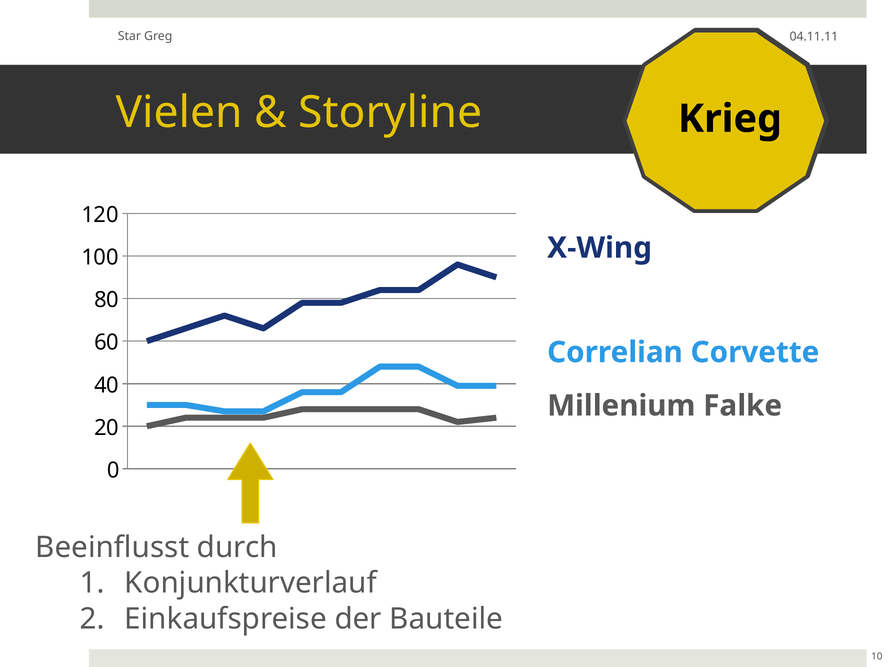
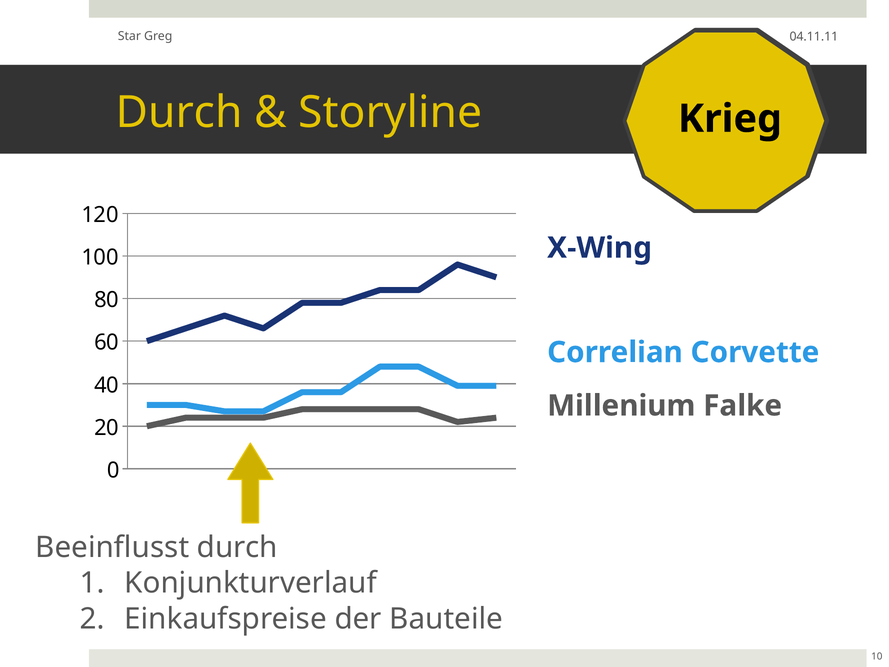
Vielen: Vielen -> Durch (179, 112)
